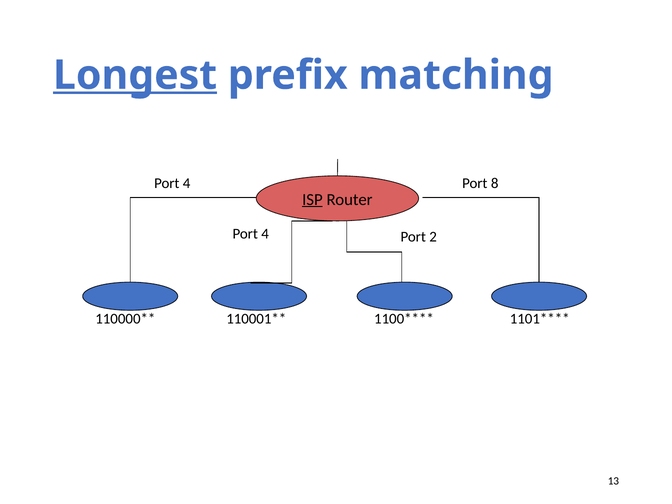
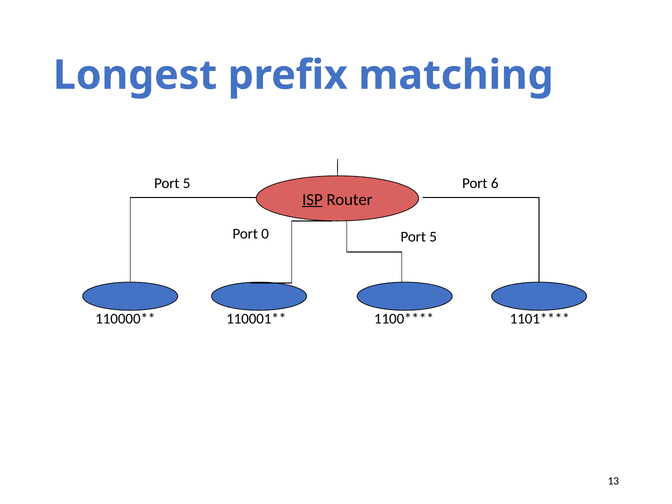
Longest underline: present -> none (135, 75)
4: 4 -> 5 (187, 184)
8: 8 -> 6 (495, 184)
4: 4 -> 0 (265, 234)
2: 2 -> 5 (433, 237)
